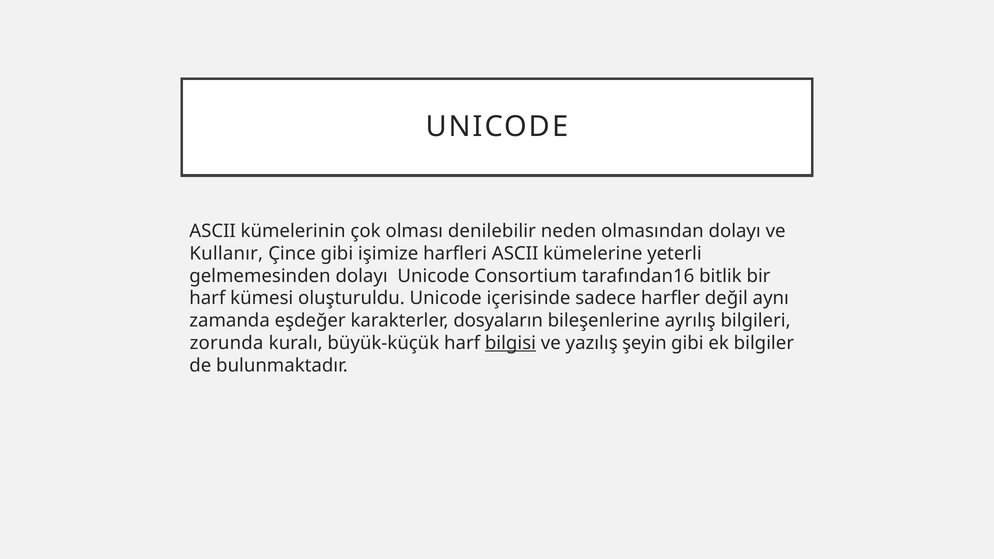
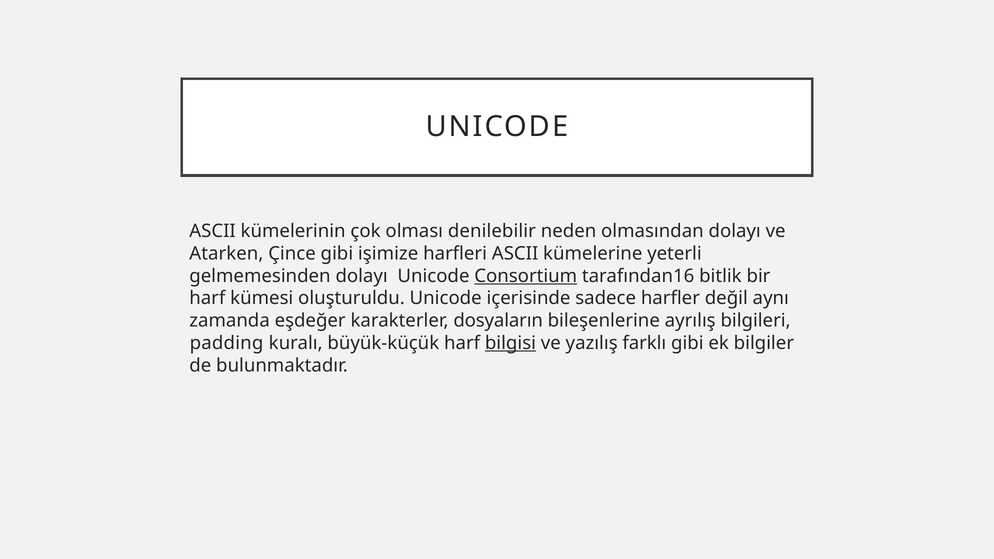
Kullanır: Kullanır -> Atarken (226, 254)
Consortium underline: none -> present (526, 276)
zorunda: zorunda -> padding (227, 343)
şeyin: şeyin -> farklı (644, 343)
